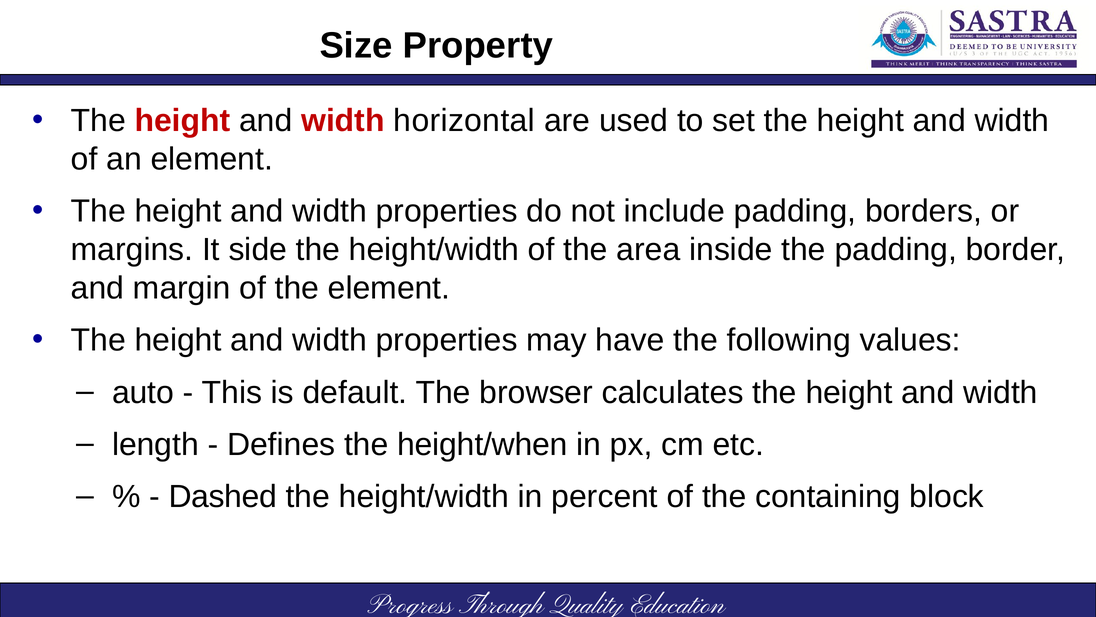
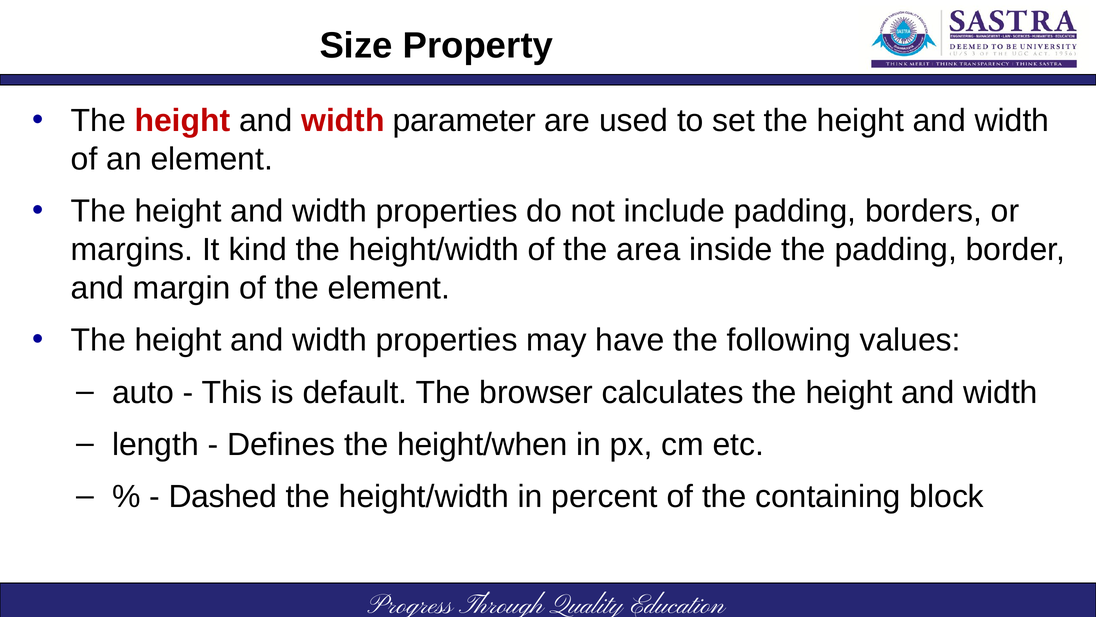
horizontal: horizontal -> parameter (465, 121)
side: side -> kind (258, 250)
